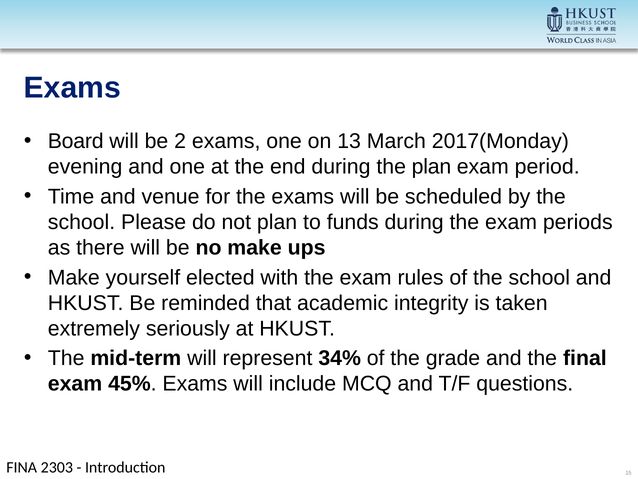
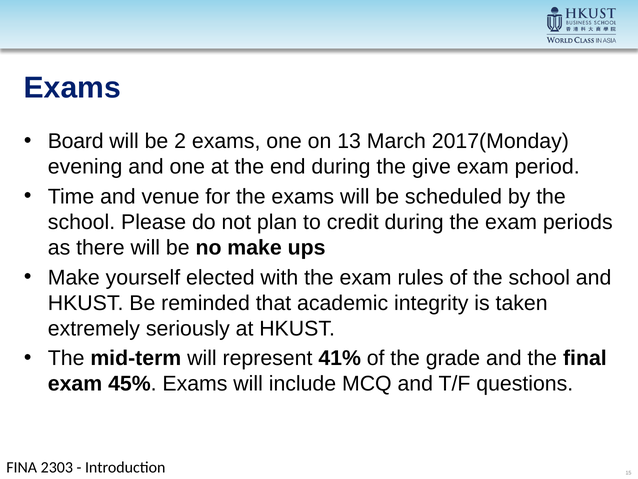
the plan: plan -> give (431, 167)
funds: funds -> credit (353, 222)
34%: 34% -> 41% (340, 358)
